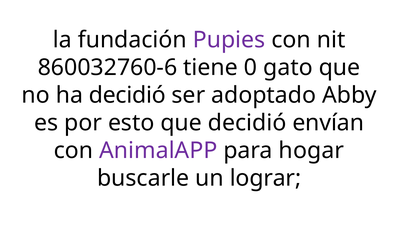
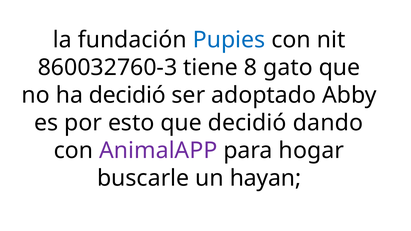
Pupies colour: purple -> blue (229, 40)
860032760-6: 860032760-6 -> 860032760-3 (108, 68)
0: 0 -> 8 (251, 68)
envían: envían -> dando (328, 123)
lograr: lograr -> hayan (266, 178)
